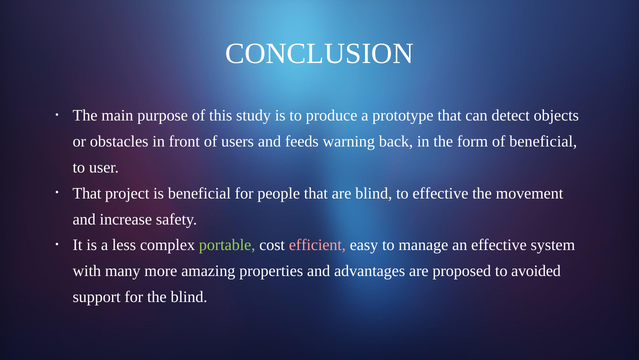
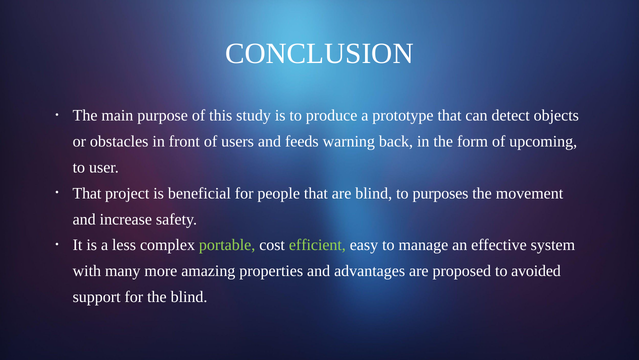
of beneficial: beneficial -> upcoming (543, 141)
to effective: effective -> purposes (441, 193)
efficient colour: pink -> light green (317, 245)
